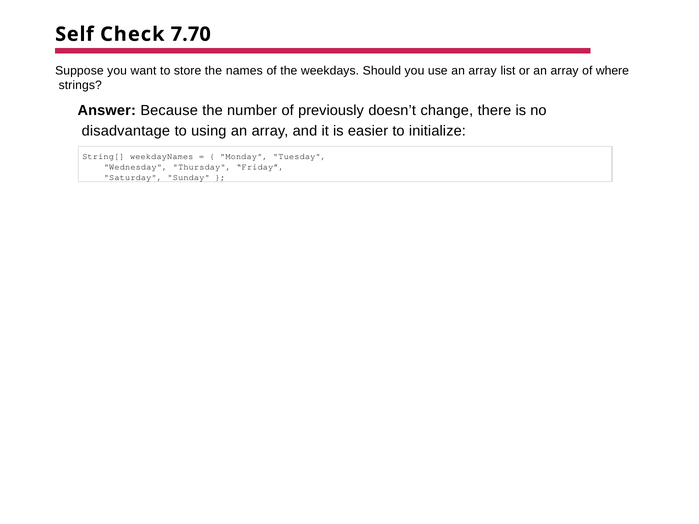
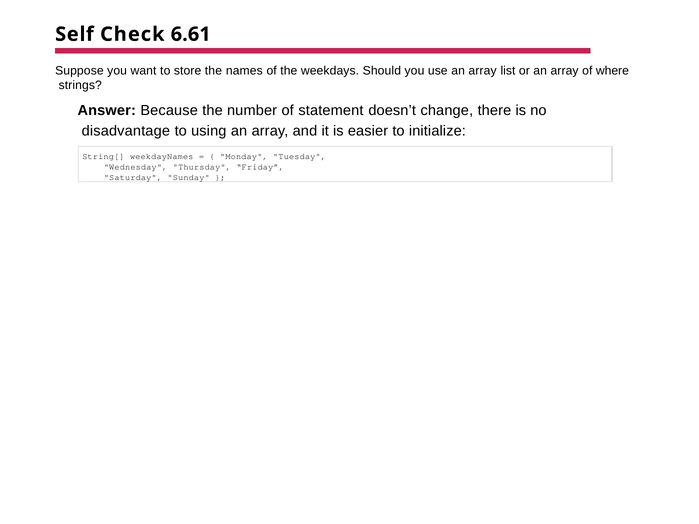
7.70: 7.70 -> 6.61 (191, 34)
previously: previously -> statement (331, 111)
